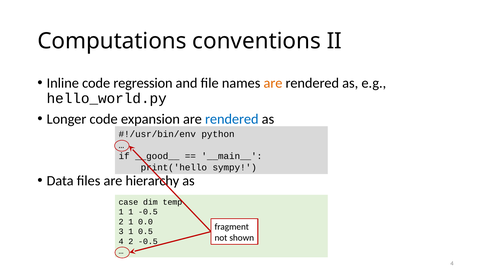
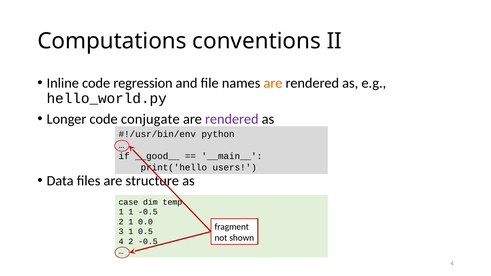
expansion: expansion -> conjugate (150, 119)
rendered colour: blue -> purple (232, 119)
sympy: sympy -> users (235, 167)
hierarchy: hierarchy -> structure (152, 181)
